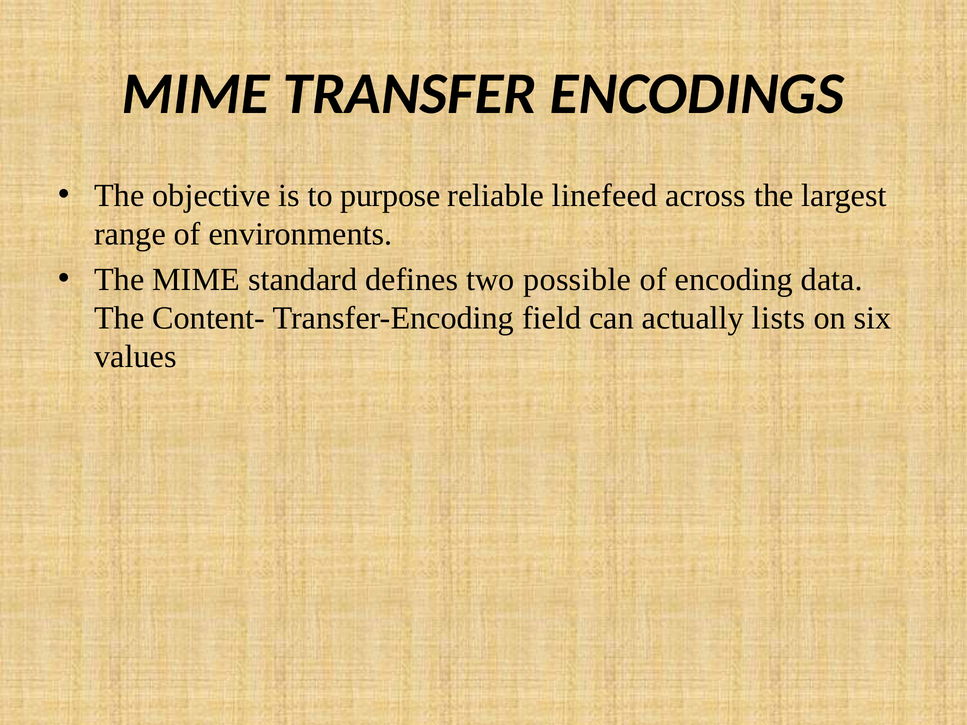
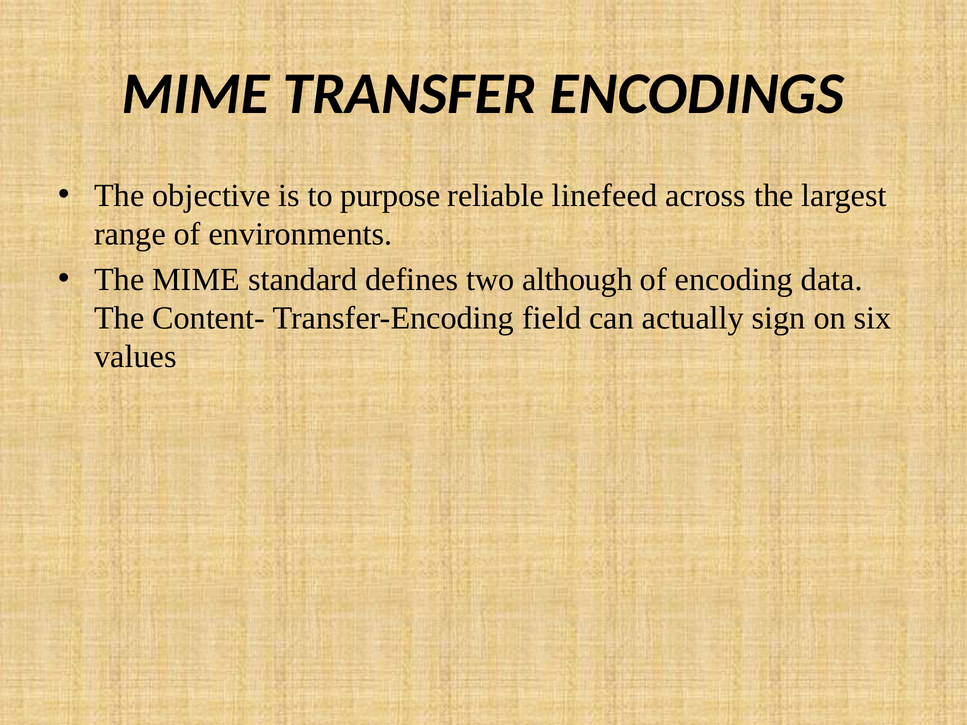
possible: possible -> although (577, 279)
lists: lists -> sign (779, 318)
